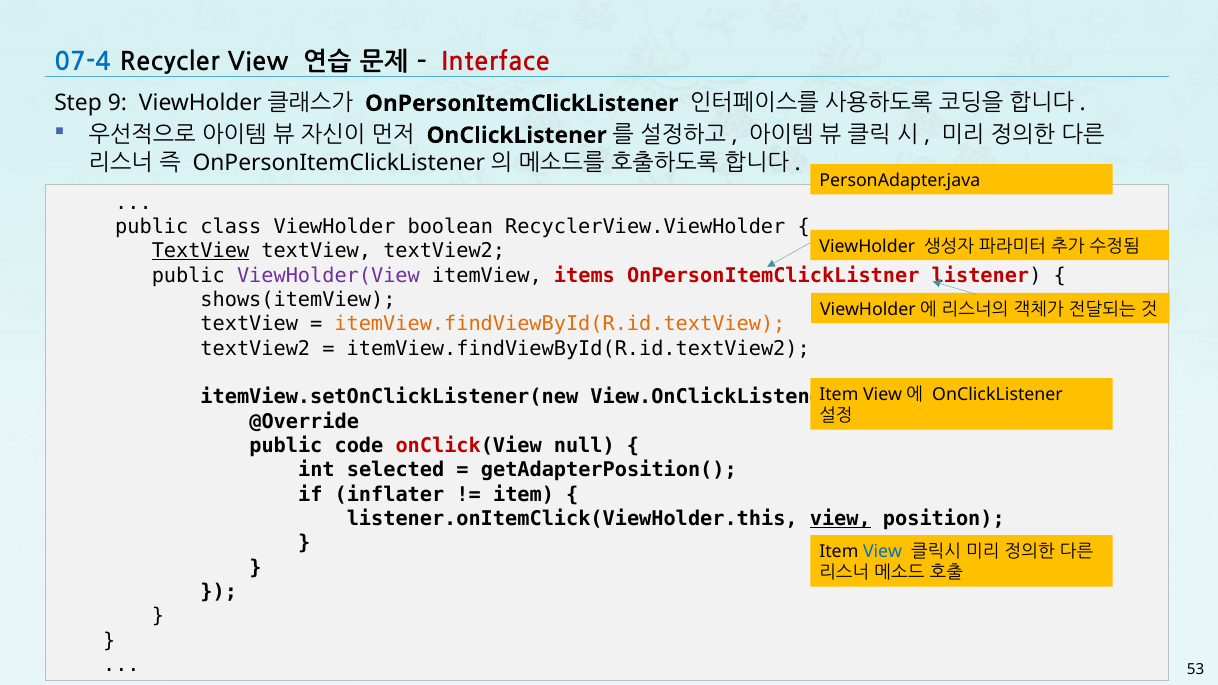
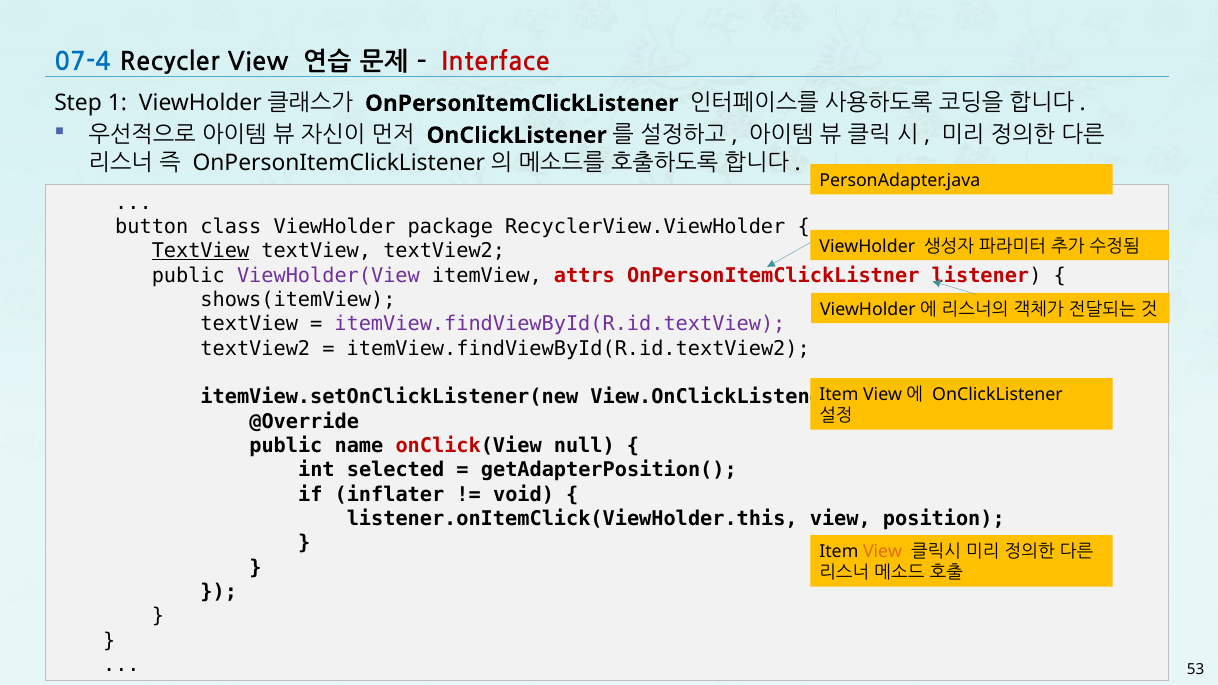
9: 9 -> 1 (117, 103)
public: public -> button (152, 227)
boolean: boolean -> package (450, 227)
items: items -> attrs (584, 275)
itemView.findViewById(R.id.textView colour: orange -> purple (560, 324)
code: code -> name (359, 446)
item: item -> void (524, 495)
view underline: present -> none (840, 519)
View colour: blue -> orange (883, 552)
